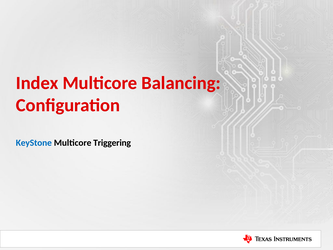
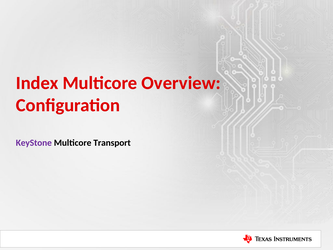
Balancing: Balancing -> Overview (181, 83)
KeyStone colour: blue -> purple (34, 143)
Triggering: Triggering -> Transport (112, 143)
